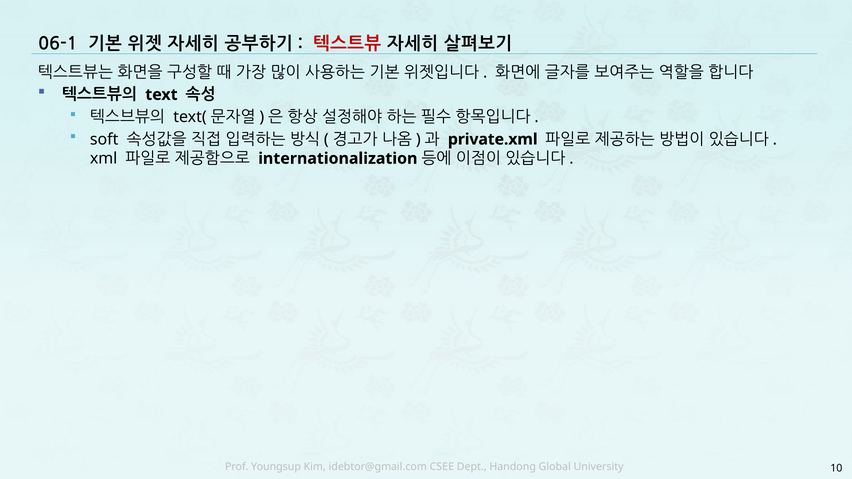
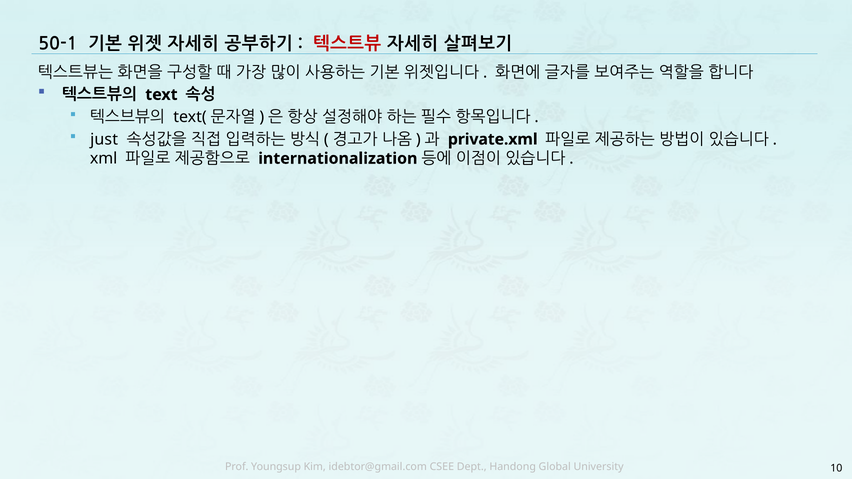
06-1: 06-1 -> 50-1 (58, 44)
soft: soft -> just (104, 139)
